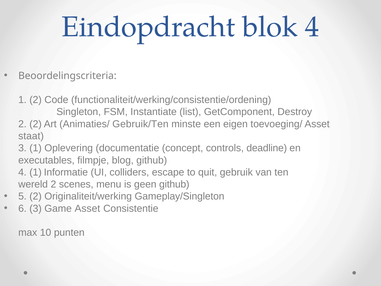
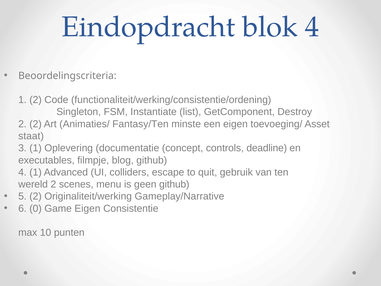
Gebruik/Ten: Gebruik/Ten -> Fantasy/Ten (140, 124)
Informatie: Informatie -> Advanced (66, 172)
Gameplay/Singleton: Gameplay/Singleton -> Gameplay/Narrative (179, 196)
6 3: 3 -> 0 (36, 208)
Game Asset: Asset -> Eigen (87, 208)
